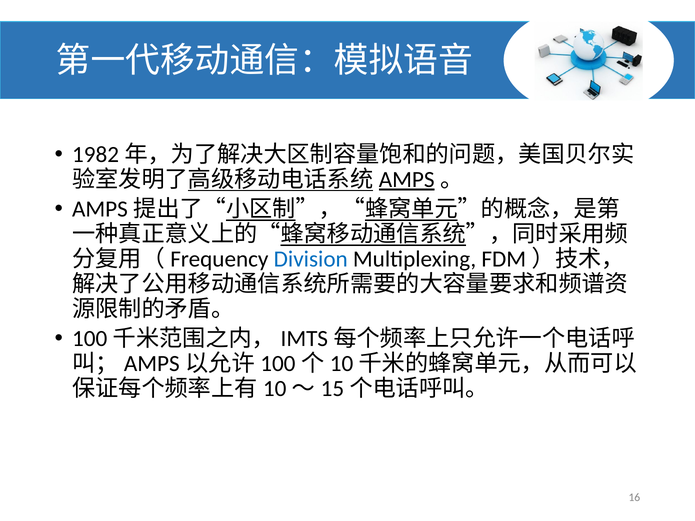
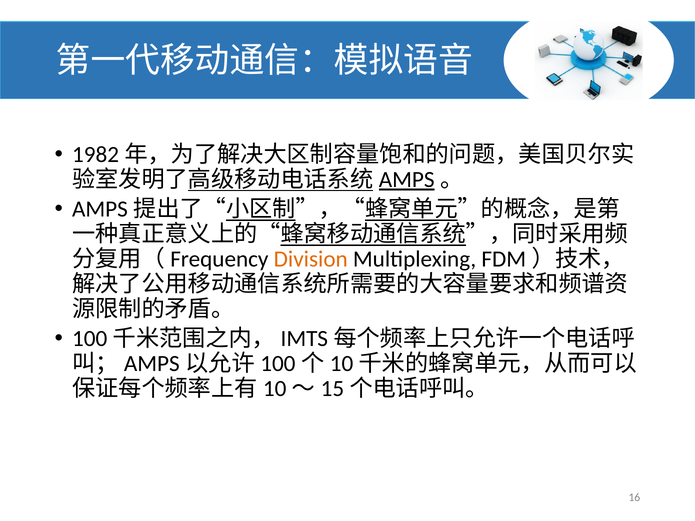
Division colour: blue -> orange (311, 259)
